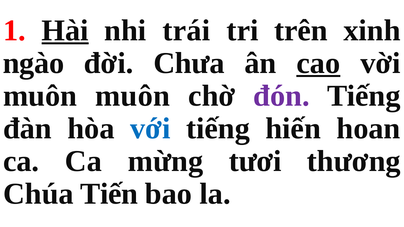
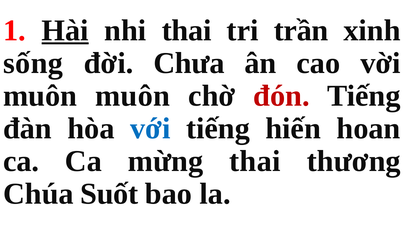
nhi trái: trái -> thai (187, 30)
trên: trên -> trần (301, 30)
ngào: ngào -> sống (33, 63)
cao underline: present -> none (318, 63)
đón colour: purple -> red (282, 96)
mừng tươi: tươi -> thai (255, 161)
Tiến: Tiến -> Suốt (109, 194)
